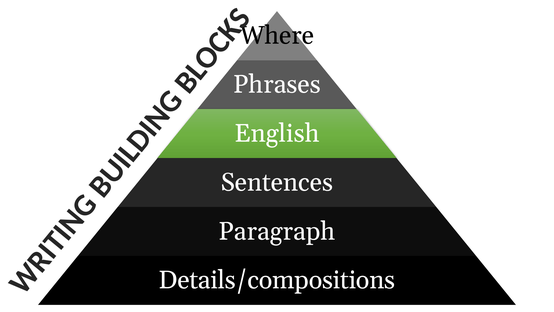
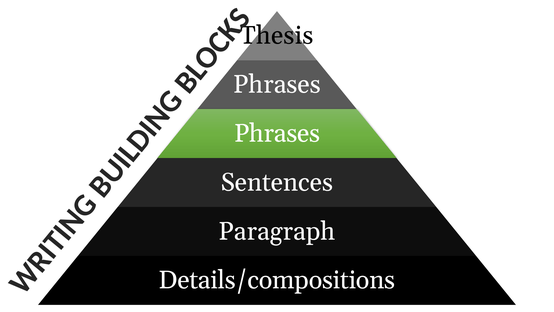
Where: Where -> Thesis (277, 35)
English: English -> Phrases (277, 133)
